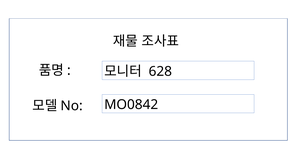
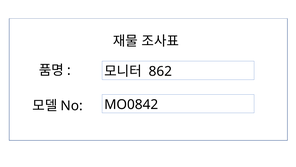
628: 628 -> 862 (160, 71)
